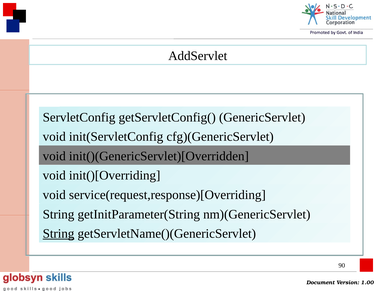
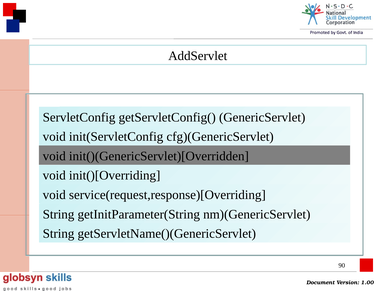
String underline: present -> none (59, 234)
